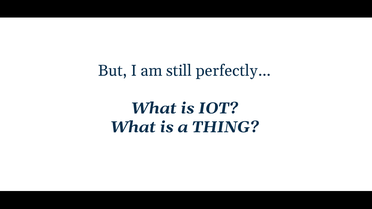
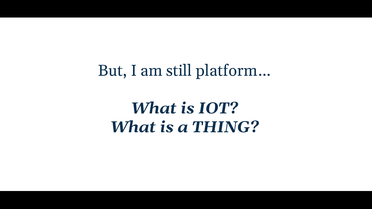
perfectly…: perfectly… -> platform… (233, 71)
